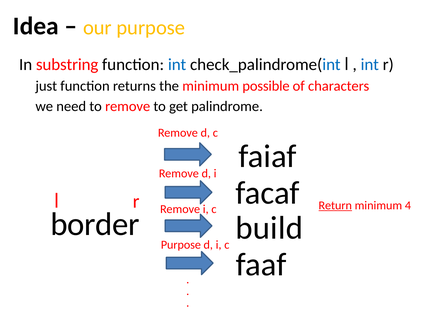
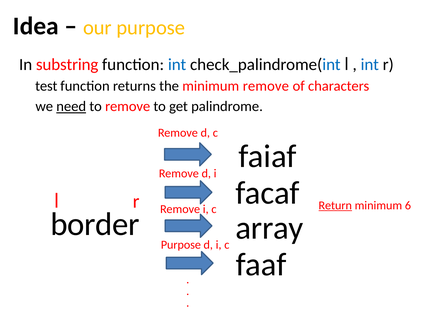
just: just -> test (46, 86)
minimum possible: possible -> remove (266, 86)
need underline: none -> present (71, 106)
4: 4 -> 6 (408, 205)
build: build -> array (269, 228)
